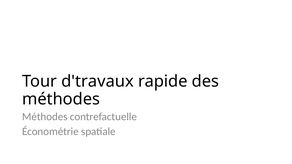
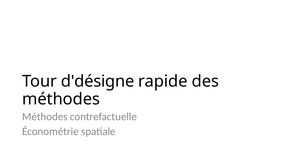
d'travaux: d'travaux -> d'désigne (98, 81)
